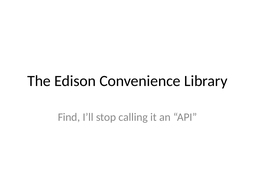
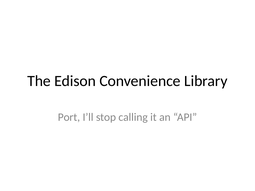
Find: Find -> Port (69, 117)
